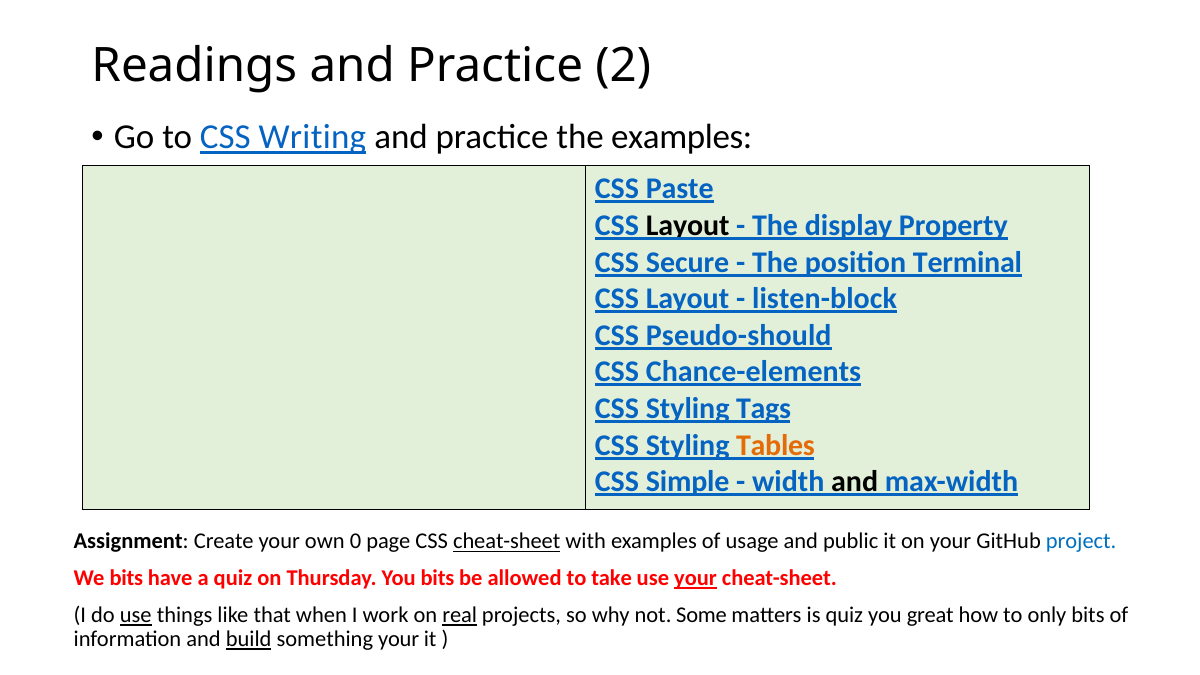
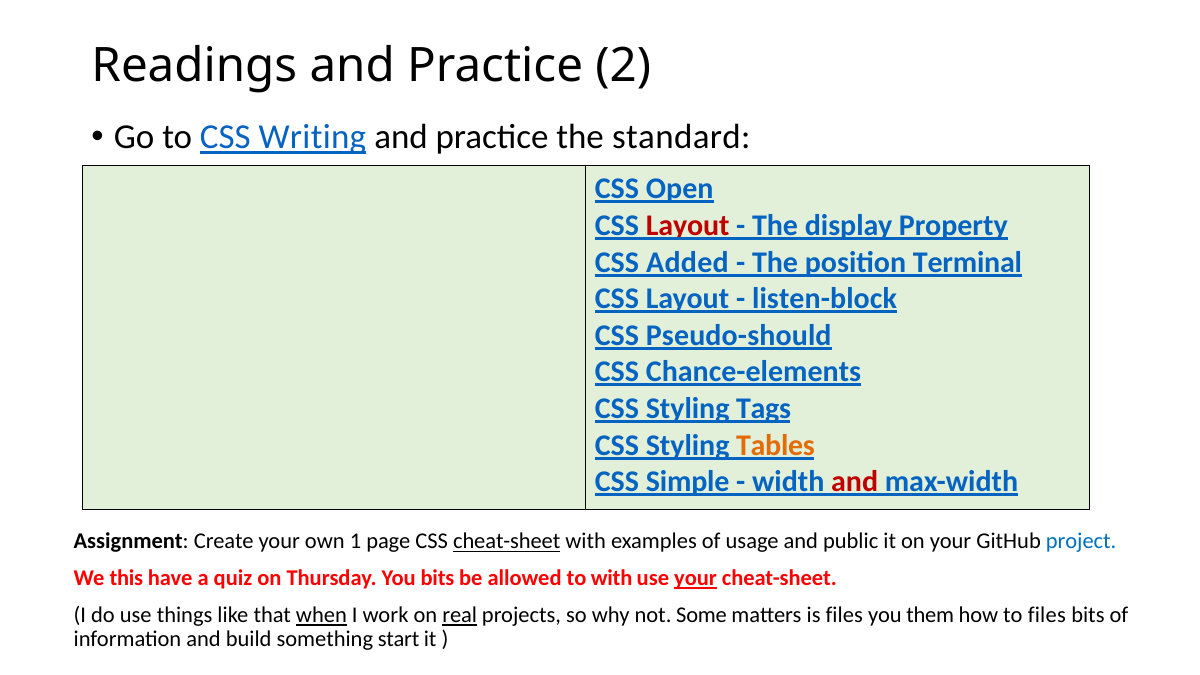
the examples: examples -> standard (681, 137)
Paste: Paste -> Open (680, 189)
Layout colour: black -> red (688, 226)
Secure: Secure -> Added (687, 262)
and colour: black -> red (855, 482)
0: 0 -> 1 (355, 542)
We bits: bits -> this (126, 578)
to take: take -> with (612, 578)
use underline: present -> none (136, 615)
when underline: none -> present (321, 615)
is quiz: quiz -> files (844, 615)
great: great -> them (930, 615)
to only: only -> files (1047, 615)
build underline: present -> none (249, 639)
something your: your -> start (399, 639)
